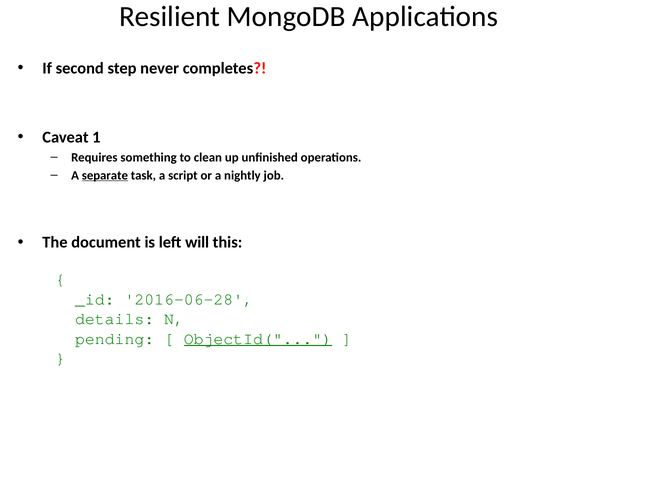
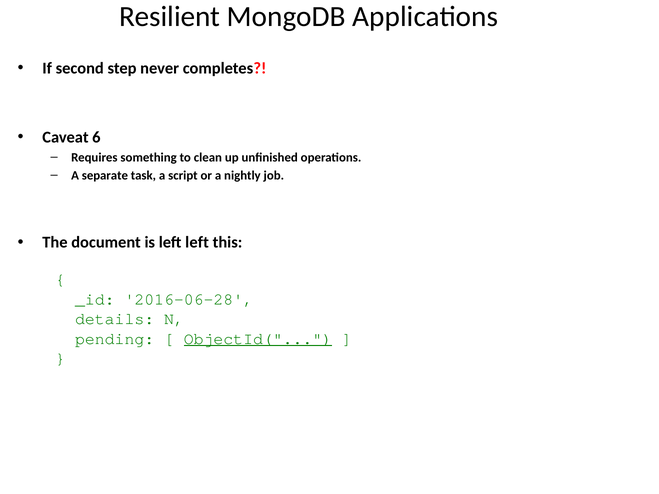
1: 1 -> 6 (96, 137)
separate underline: present -> none (105, 175)
left will: will -> left (197, 243)
